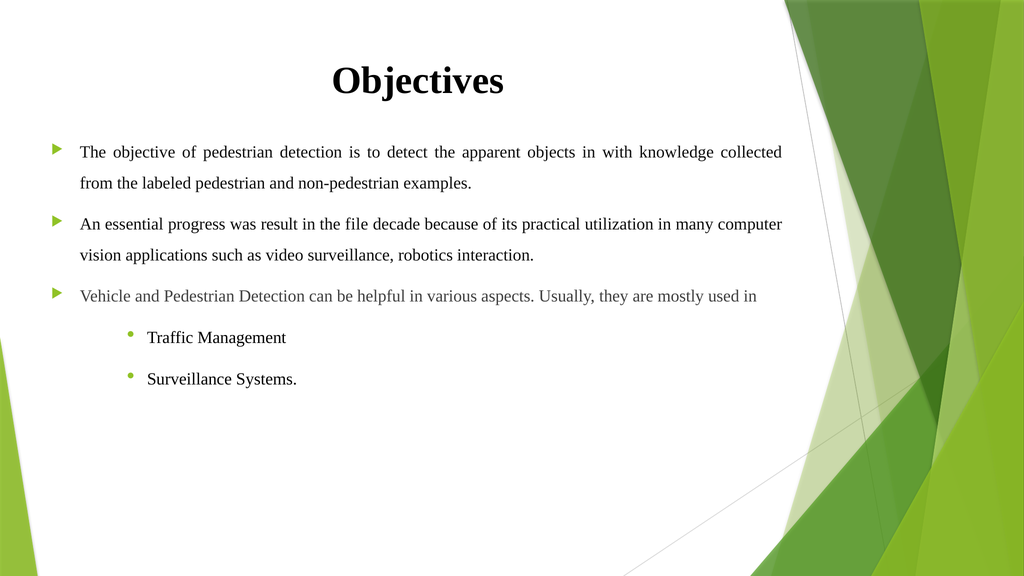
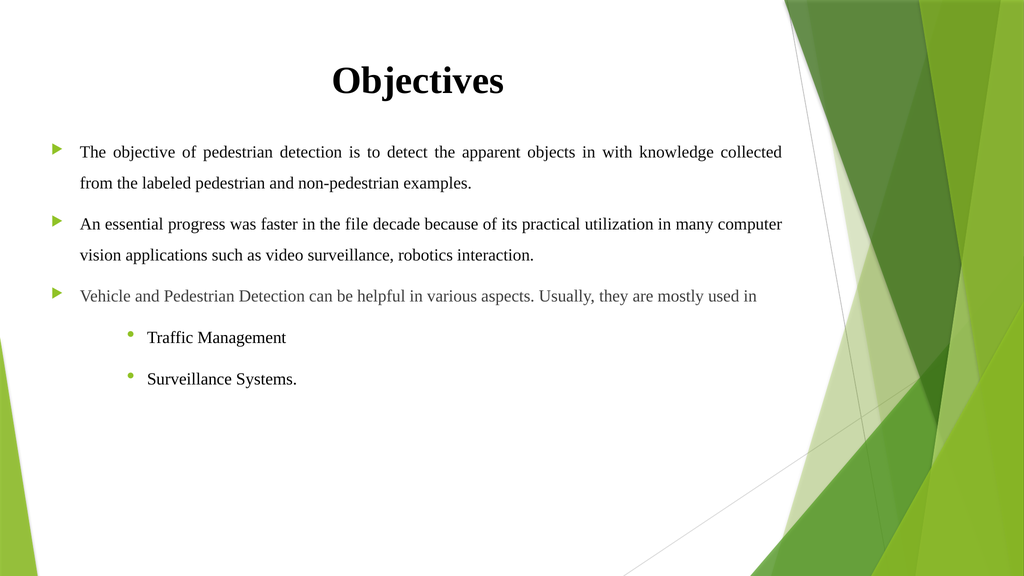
result: result -> faster (279, 224)
